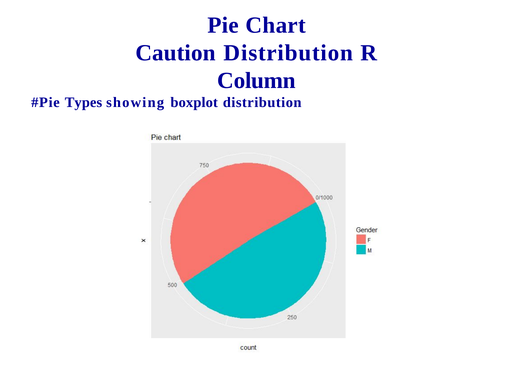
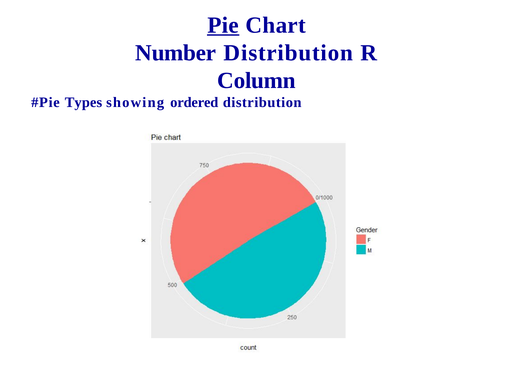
Pie underline: none -> present (223, 25)
Caution: Caution -> Number (176, 53)
boxplot: boxplot -> ordered (194, 103)
